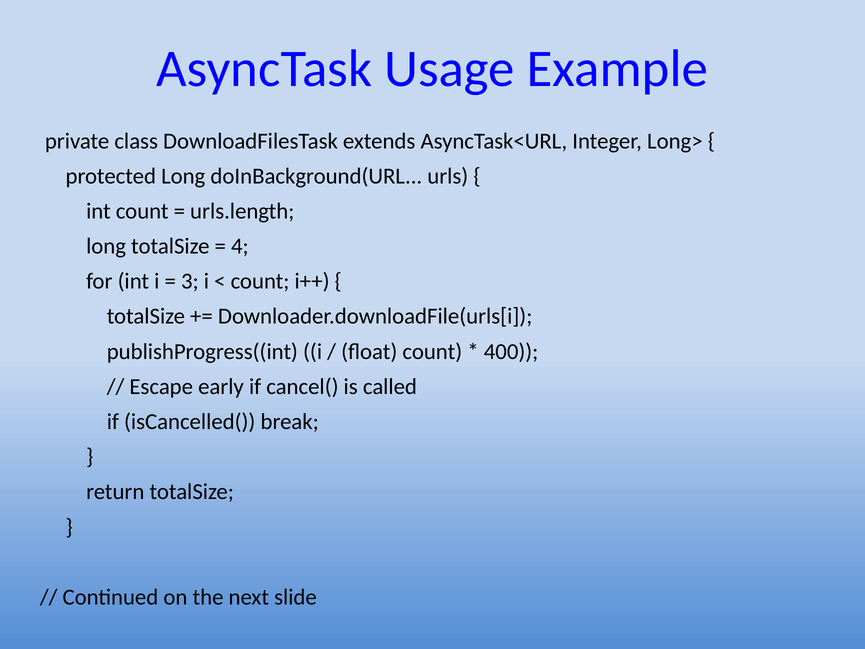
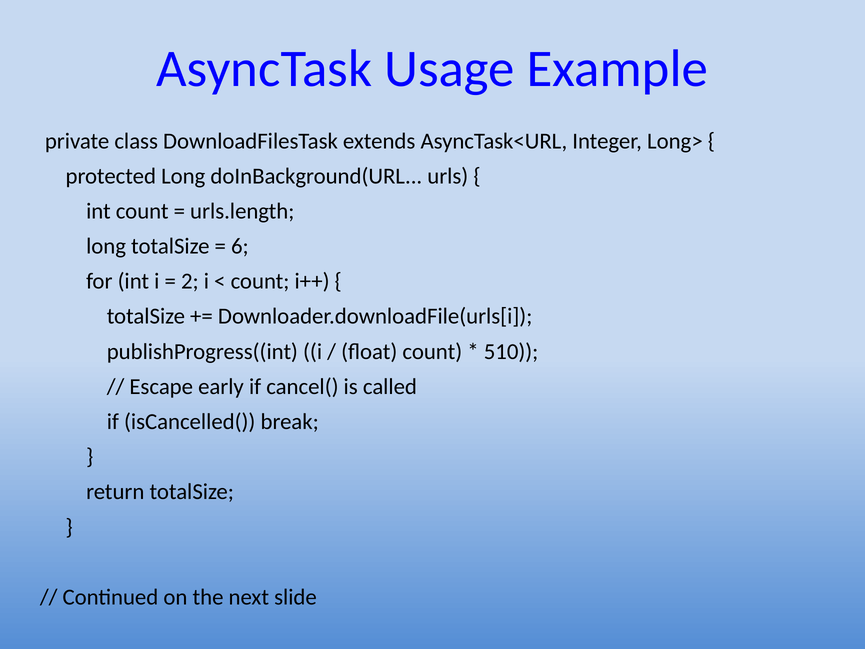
4: 4 -> 6 (240, 246)
3: 3 -> 2 (190, 281)
400: 400 -> 510 (511, 351)
